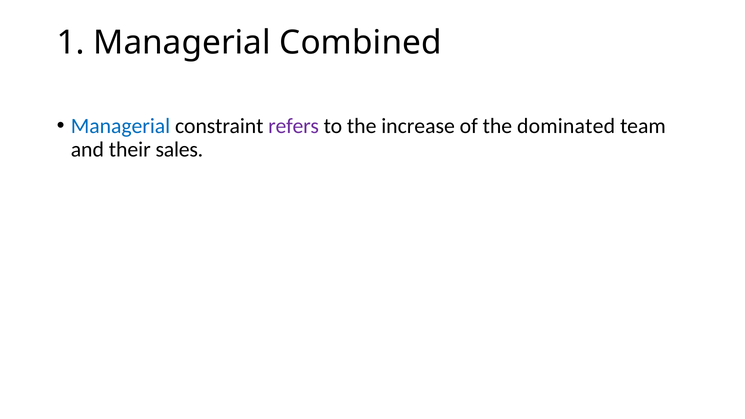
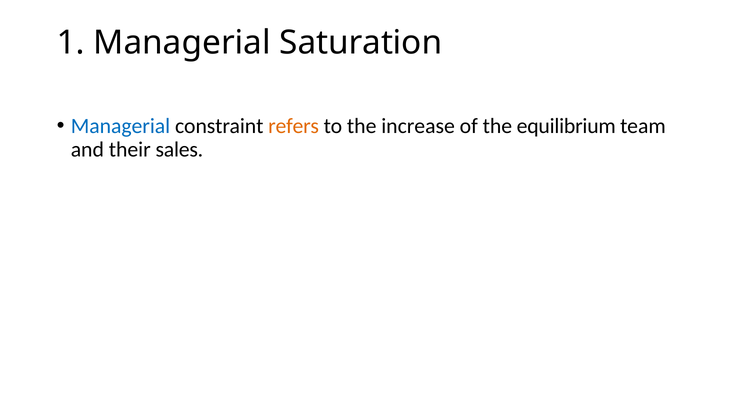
Combined: Combined -> Saturation (361, 43)
refers colour: purple -> orange (294, 126)
dominated: dominated -> equilibrium (566, 126)
